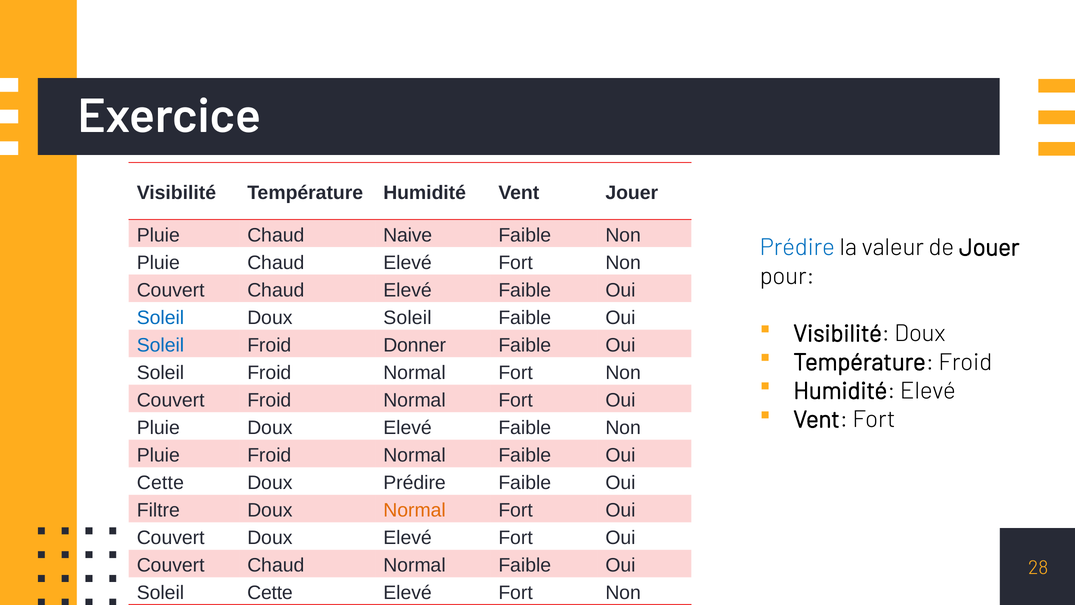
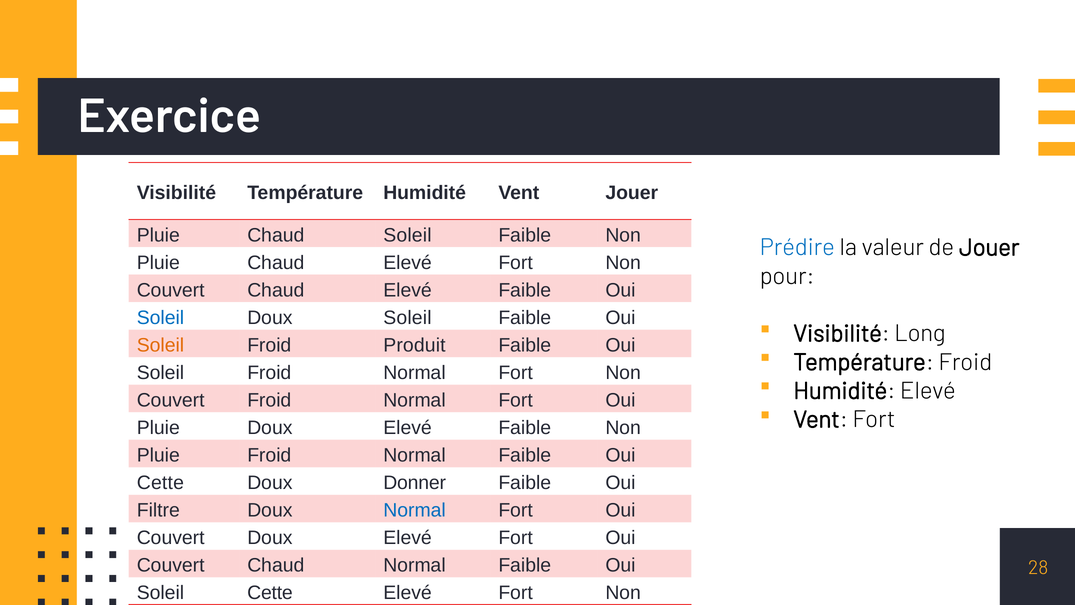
Chaud Naive: Naive -> Soleil (407, 235)
Visibilité Doux: Doux -> Long (920, 333)
Soleil colour: blue -> orange (160, 345)
Donner: Donner -> Produit (414, 345)
Doux Prédire: Prédire -> Donner (415, 483)
Normal colour: orange -> blue (415, 510)
